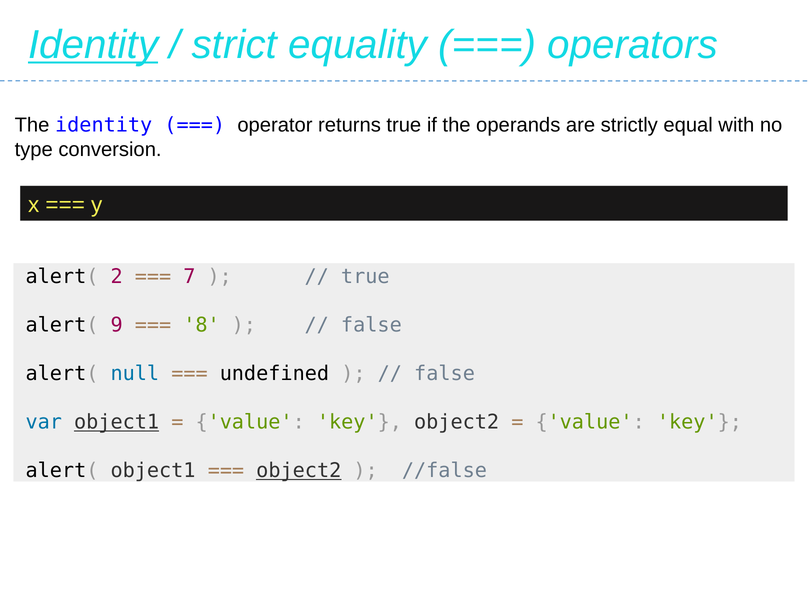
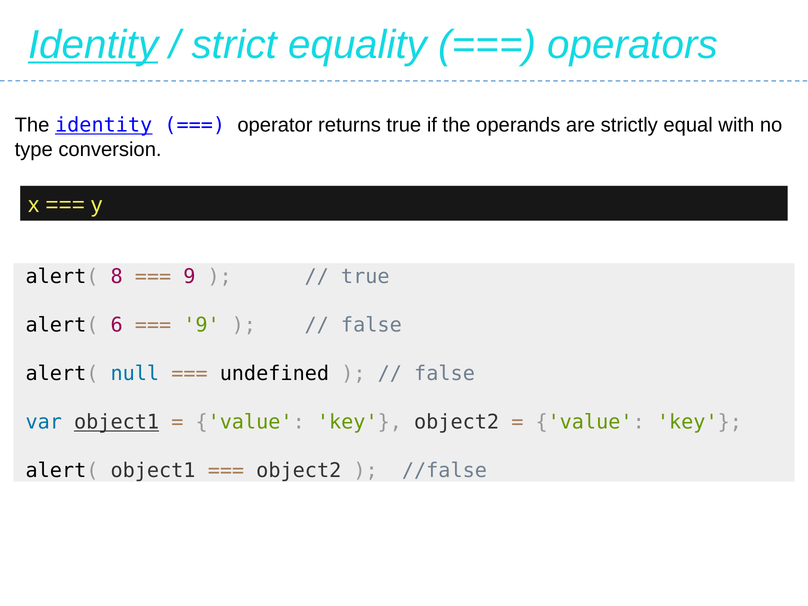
identity underline: none -> present (104, 125)
2: 2 -> 8 (117, 277)
7: 7 -> 9 (189, 277)
9: 9 -> 6 (117, 325)
8: 8 -> 9 (201, 325)
object2 underline: present -> none (299, 471)
